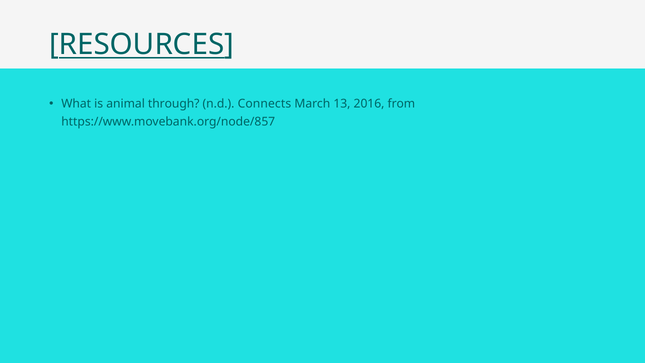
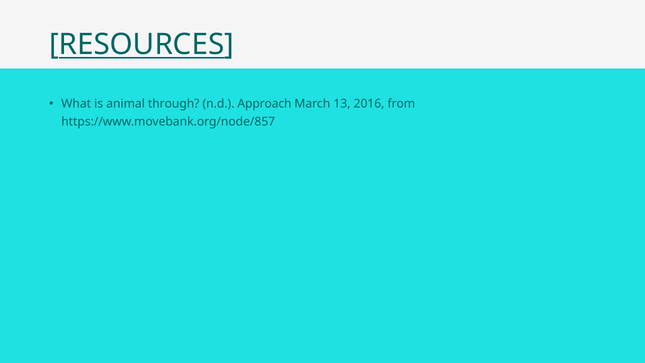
Connects: Connects -> Approach (265, 104)
